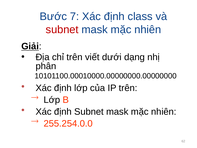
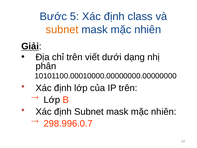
7: 7 -> 5 (74, 16)
subnet colour: red -> orange (62, 29)
255.254.0.0: 255.254.0.0 -> 298.996.0.7 (68, 123)
